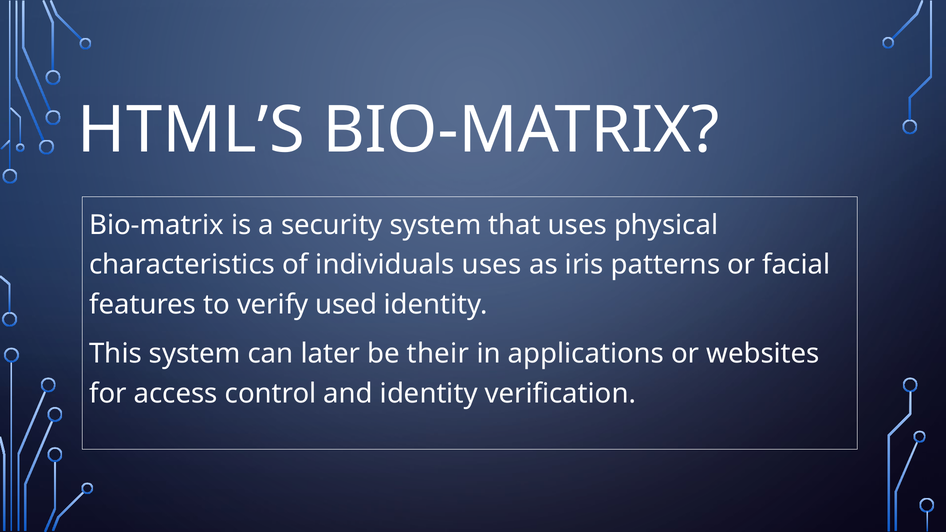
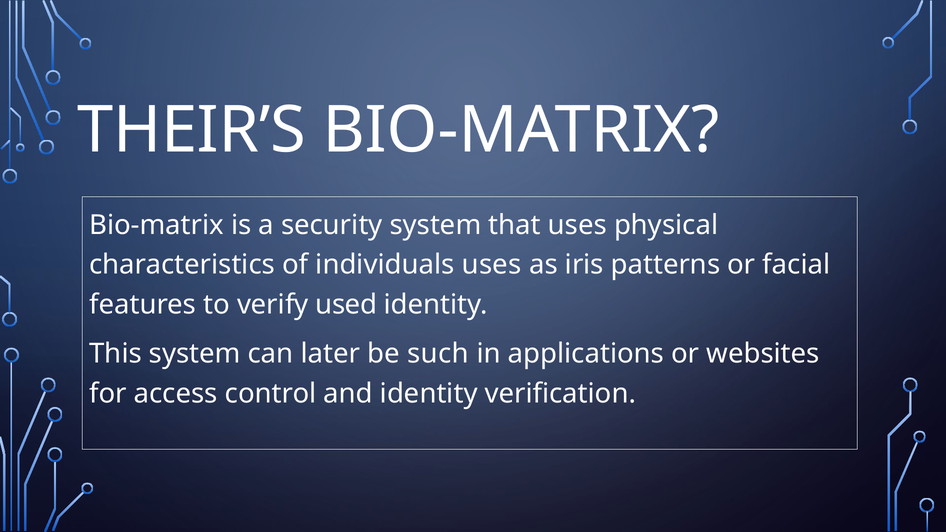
HTML’S: HTML’S -> THEIR’S (192, 130)
their: their -> such (438, 354)
